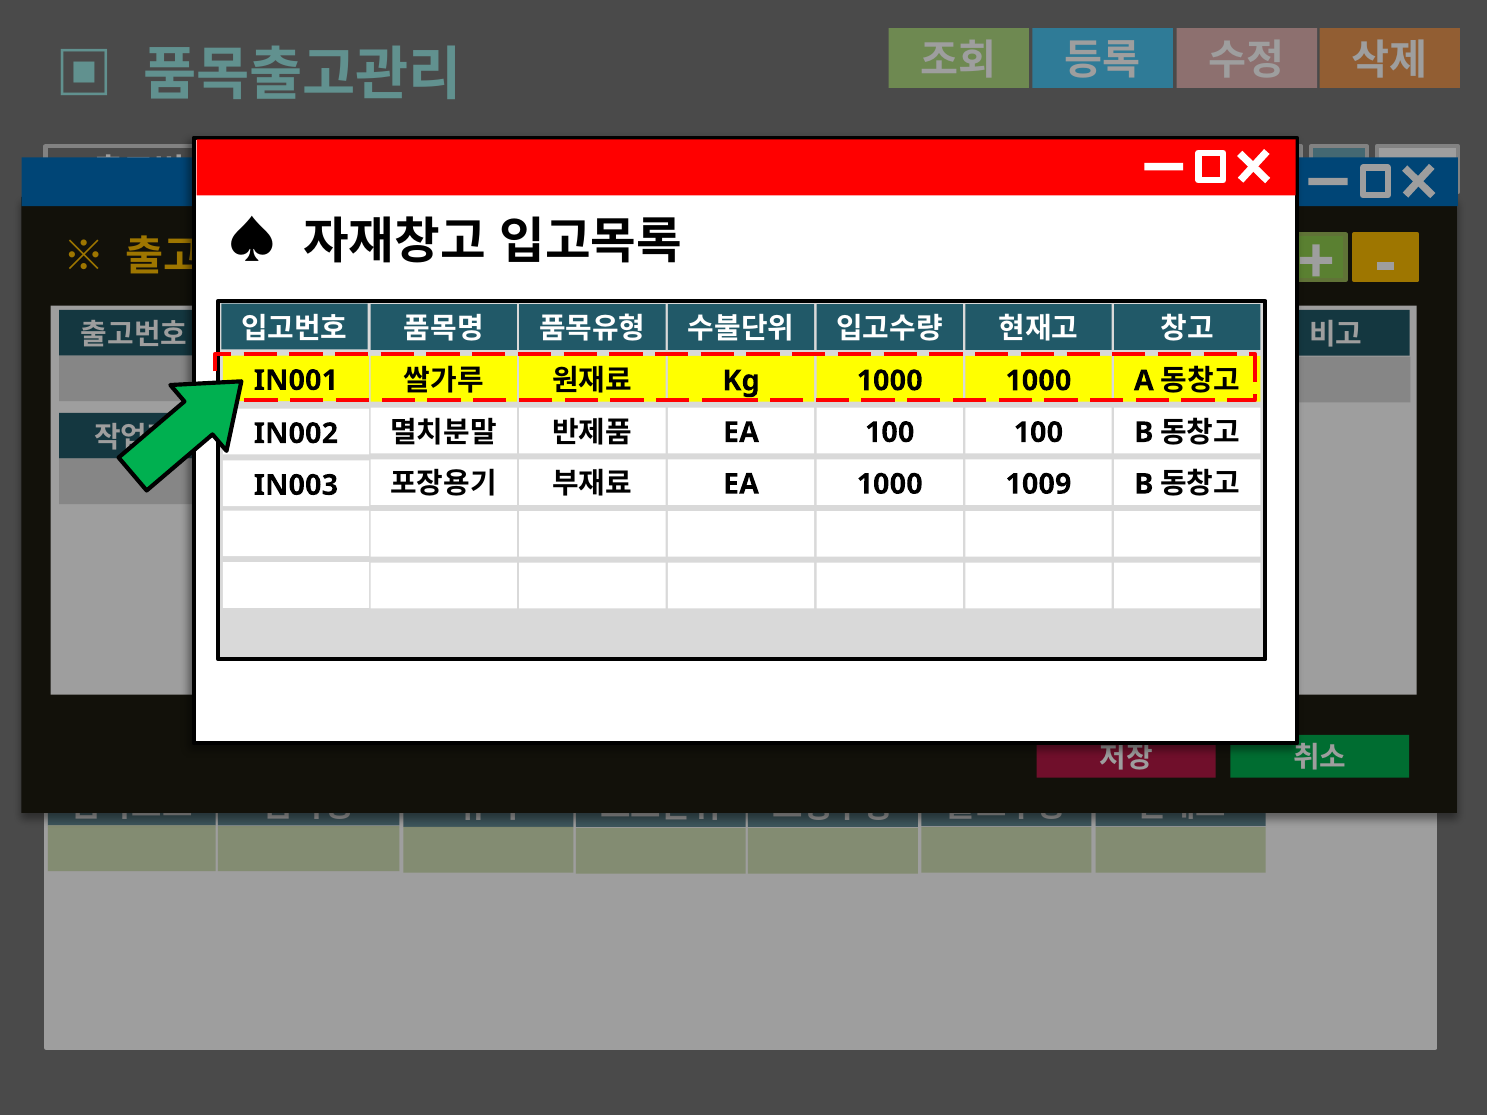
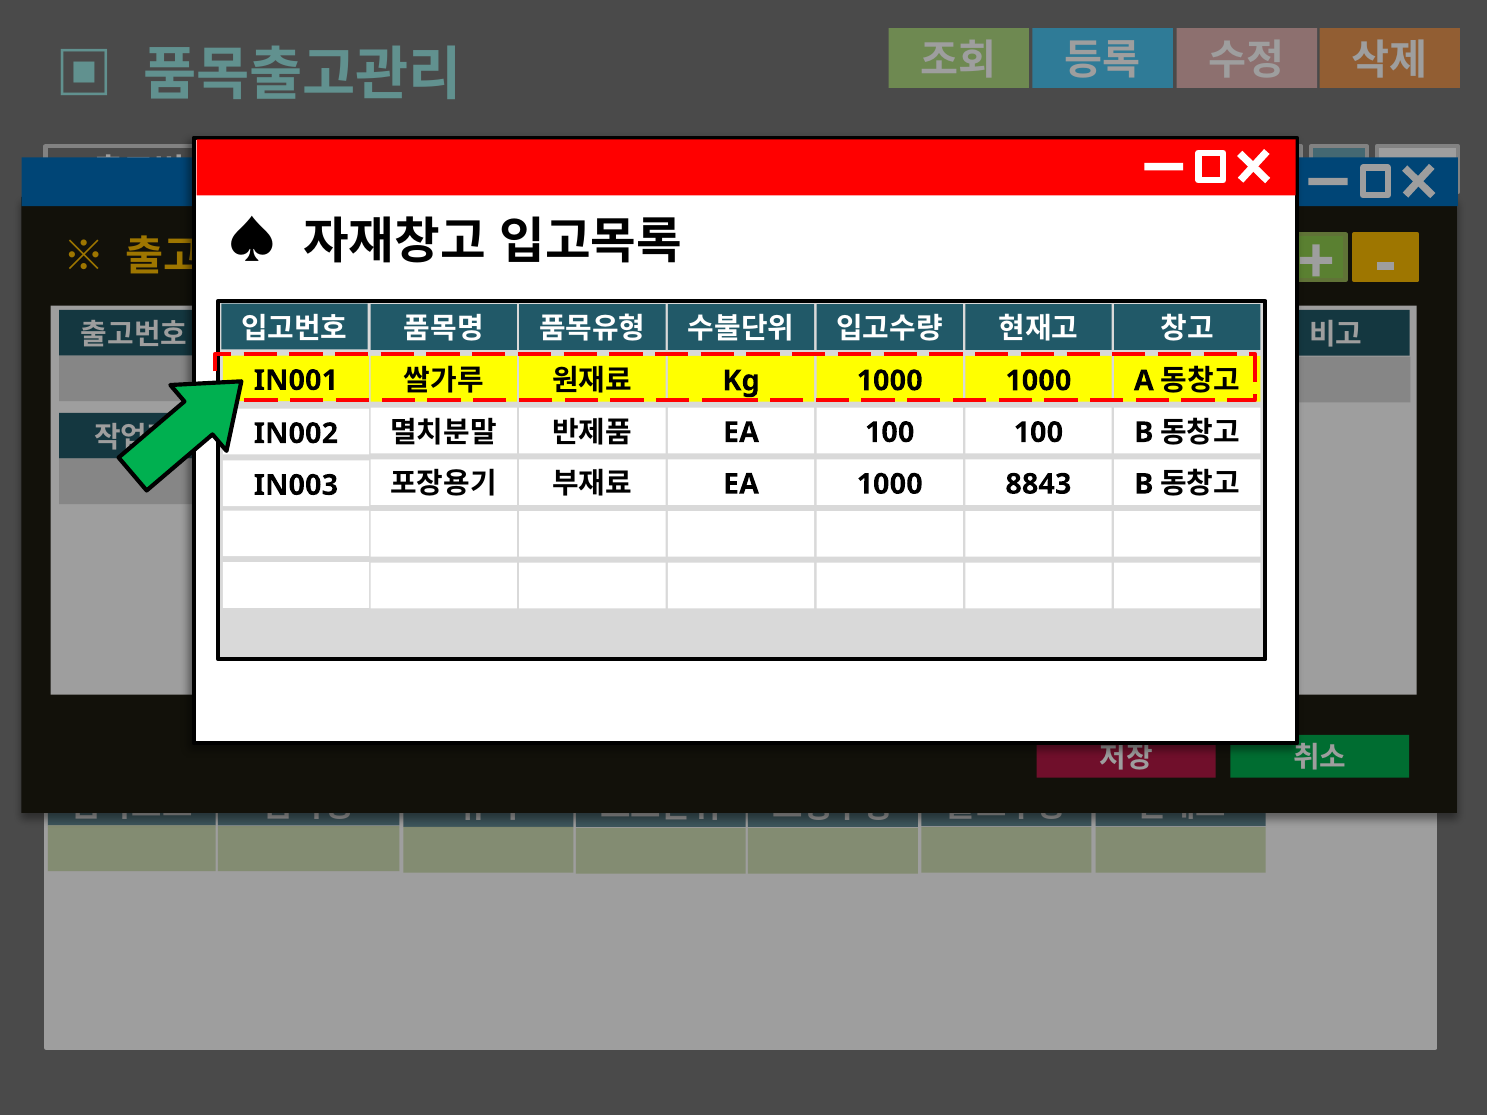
1009: 1009 -> 8843 (1038, 484)
